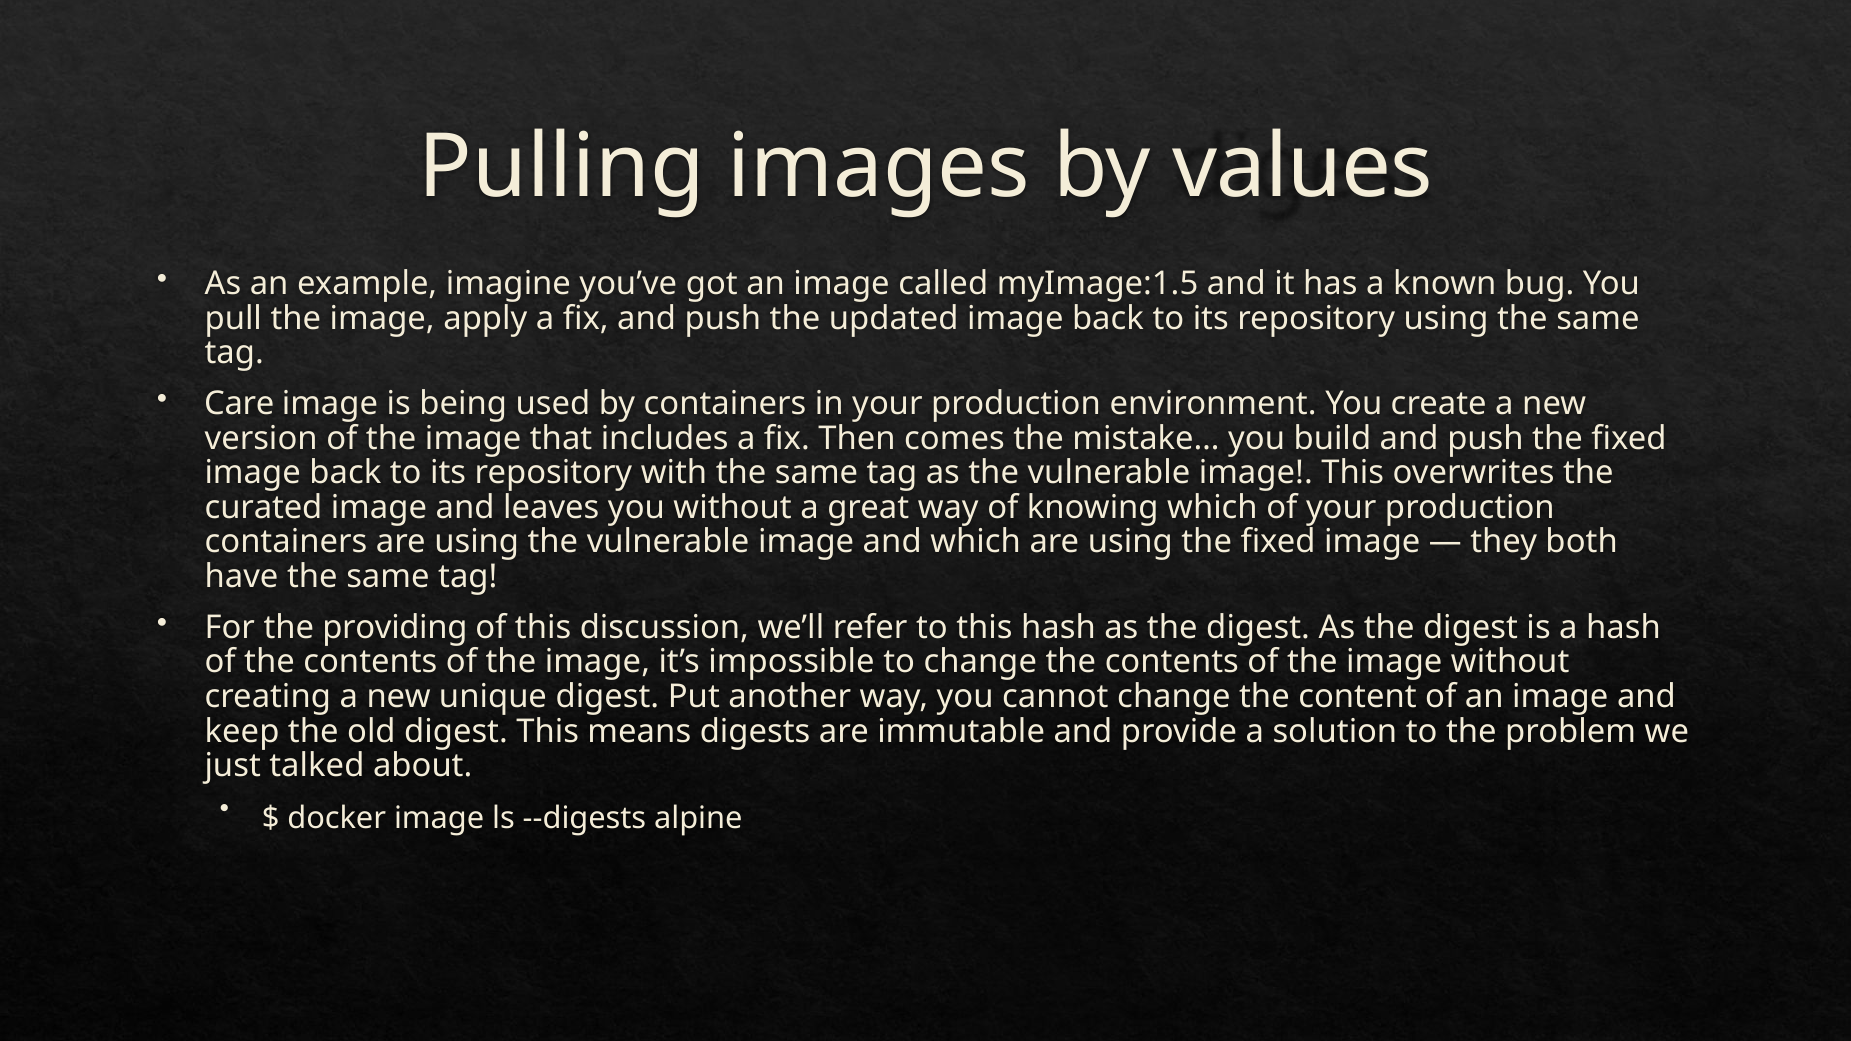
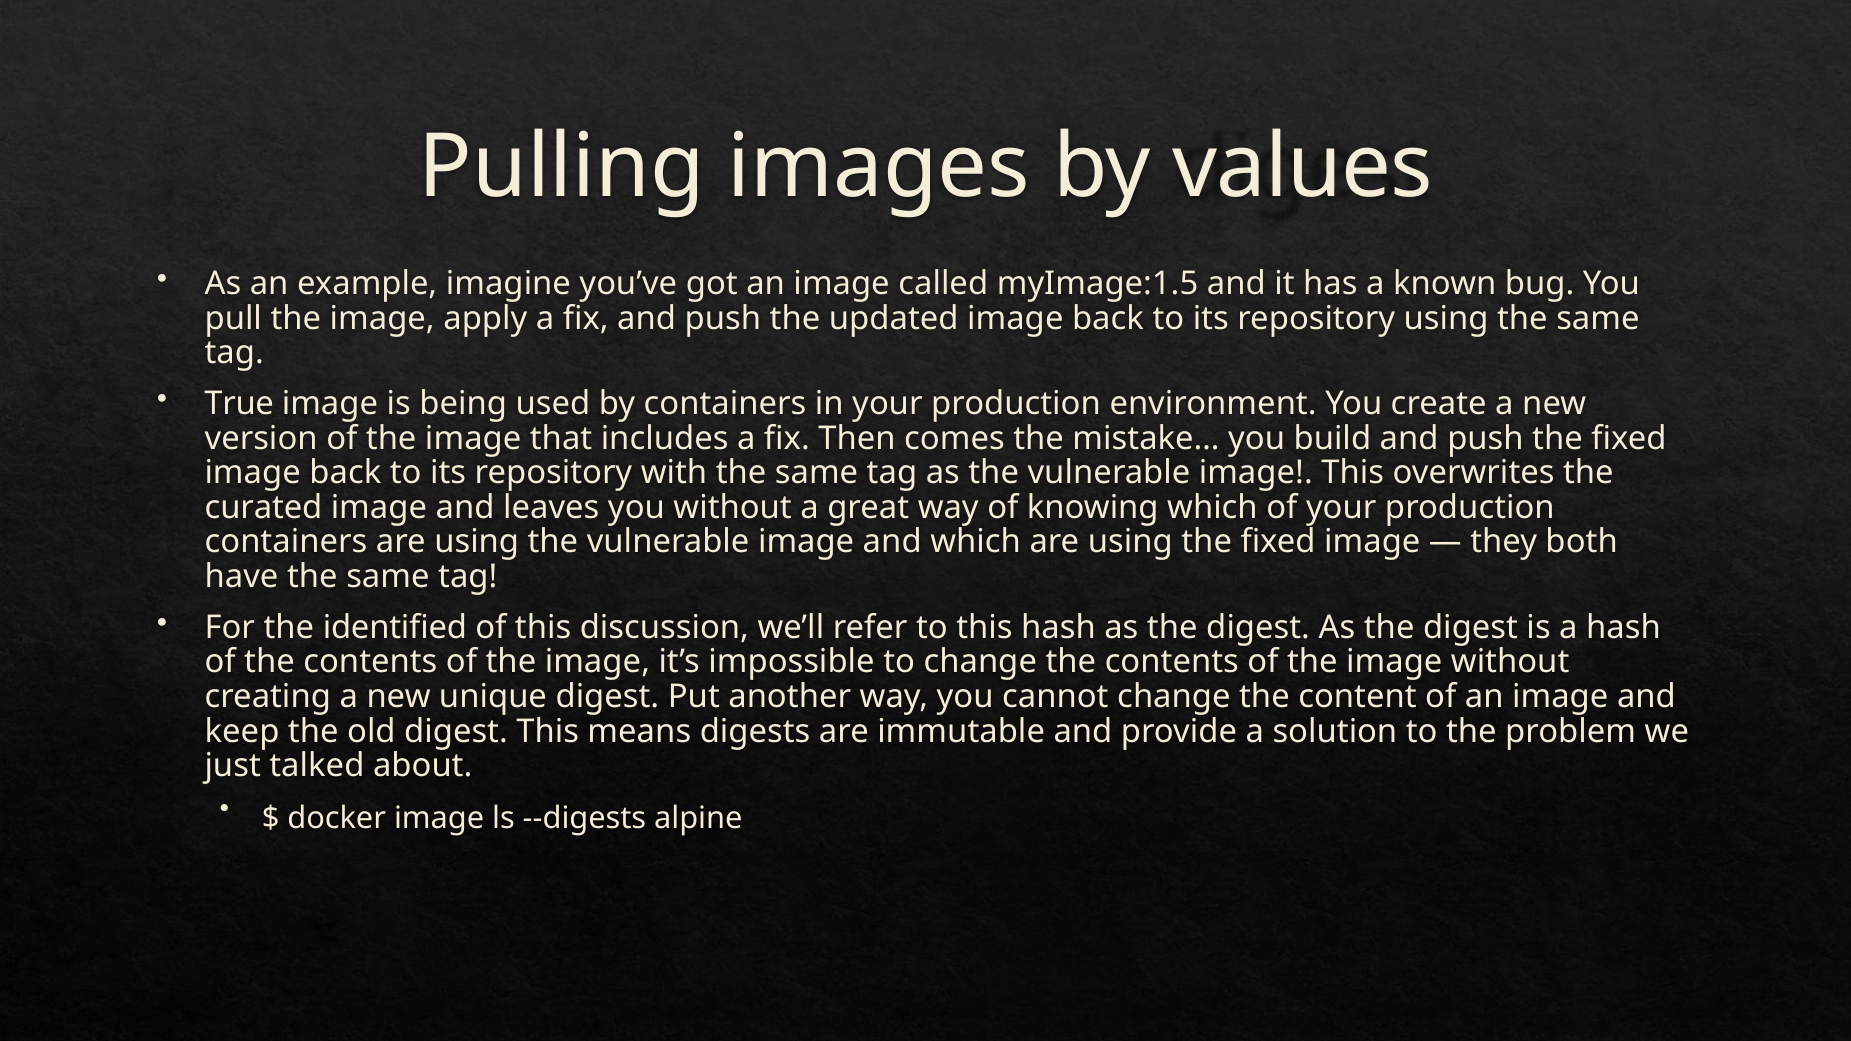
Care: Care -> True (239, 404)
providing: providing -> identified (395, 628)
